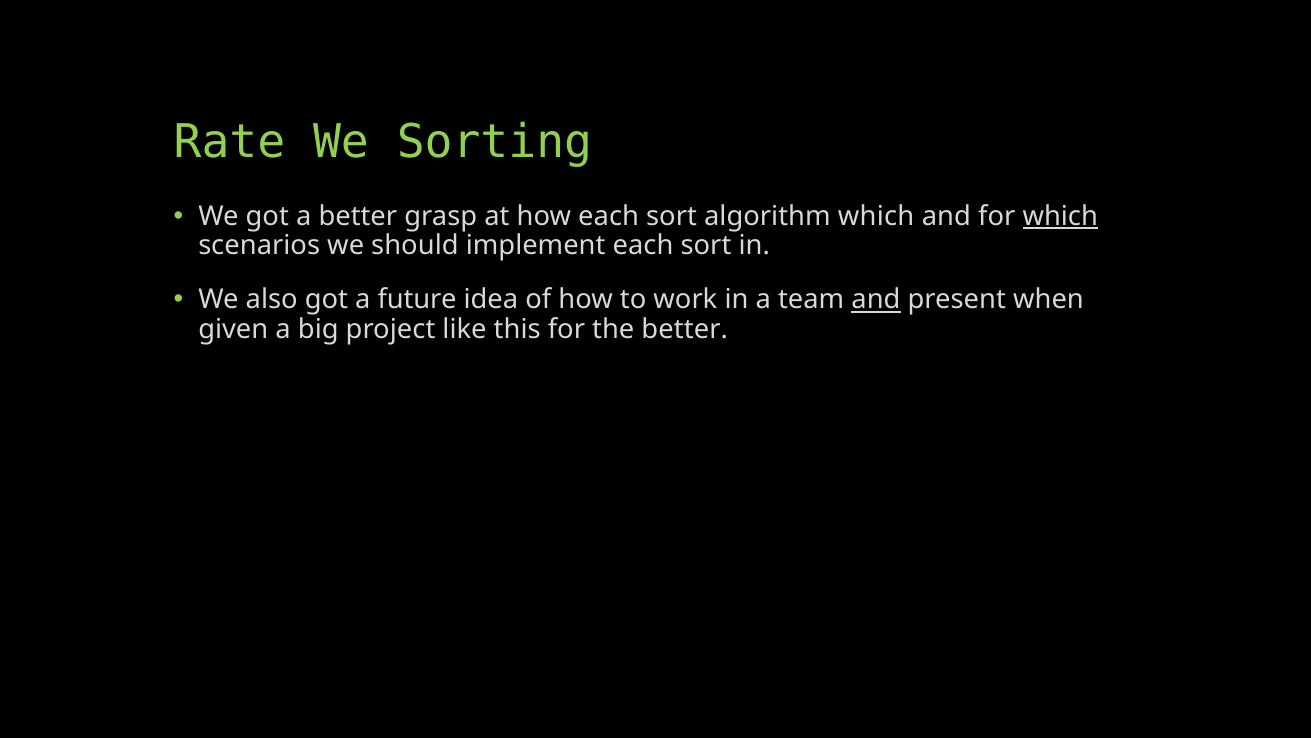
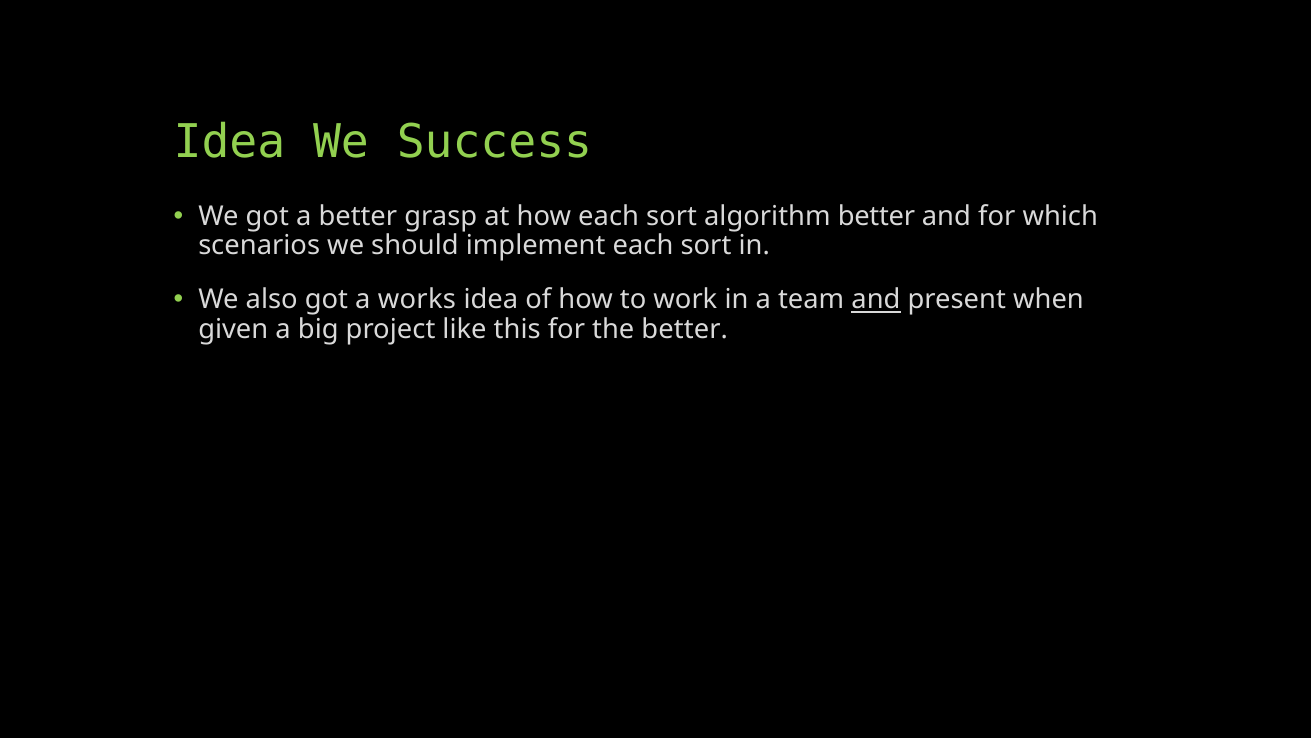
Rate: Rate -> Idea (230, 142)
Sorting: Sorting -> Success (494, 142)
algorithm which: which -> better (876, 216)
which underline: present -> none (1060, 216)
future: future -> works (417, 300)
